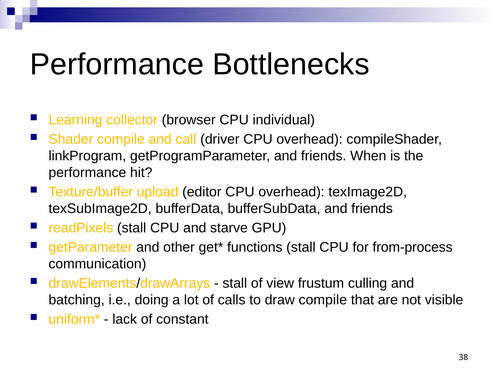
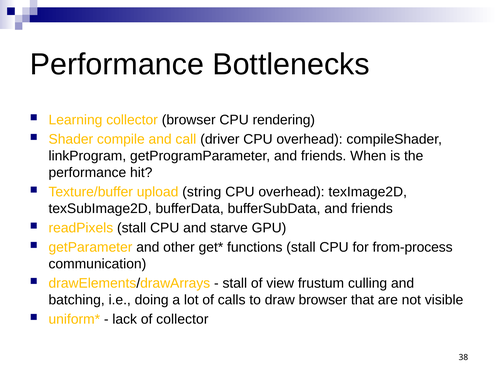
individual: individual -> rendering (284, 120)
editor: editor -> string (202, 192)
draw compile: compile -> browser (323, 300)
of constant: constant -> collector (182, 319)
